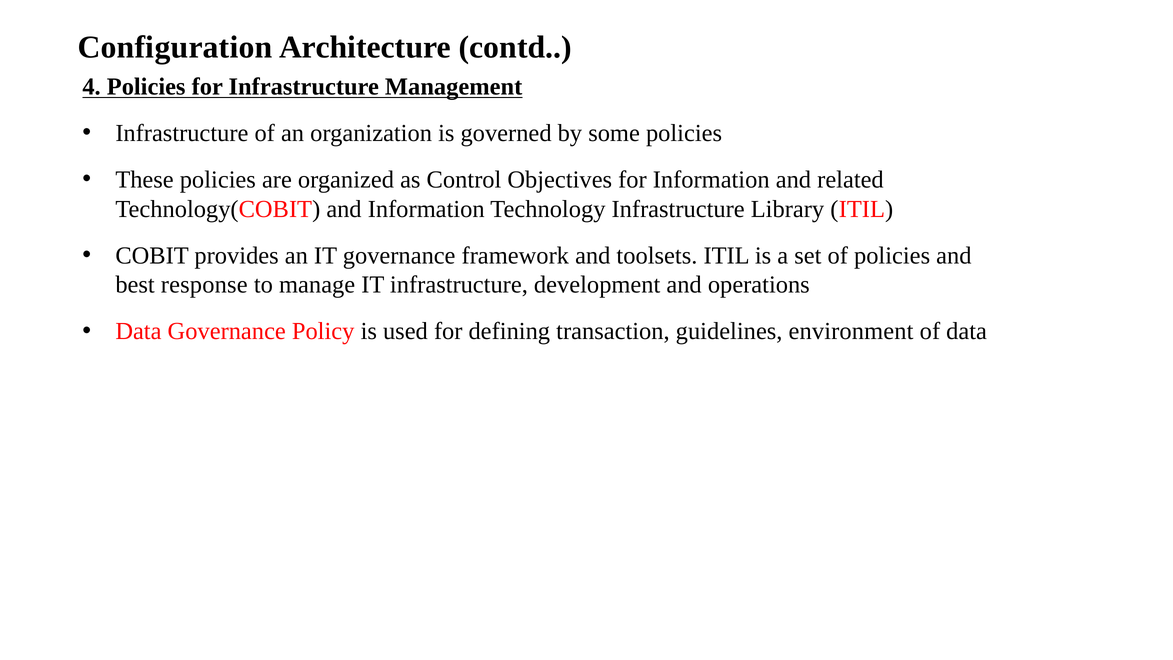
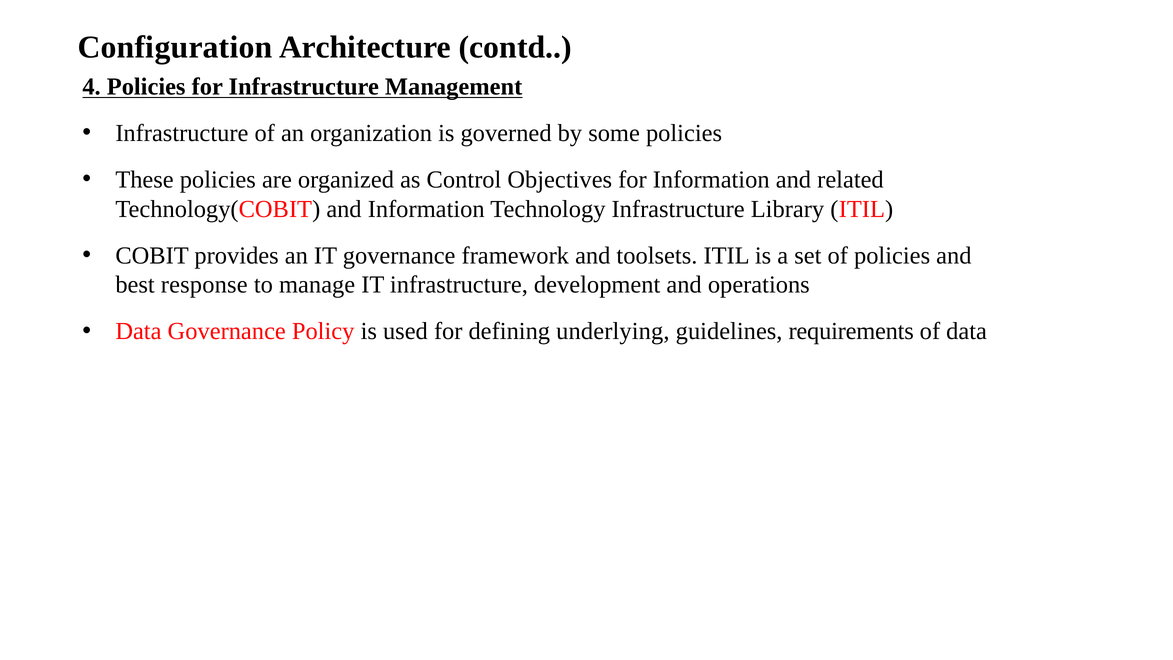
transaction: transaction -> underlying (613, 331)
environment: environment -> requirements (851, 331)
